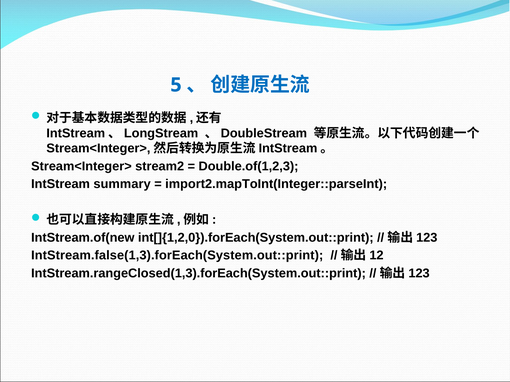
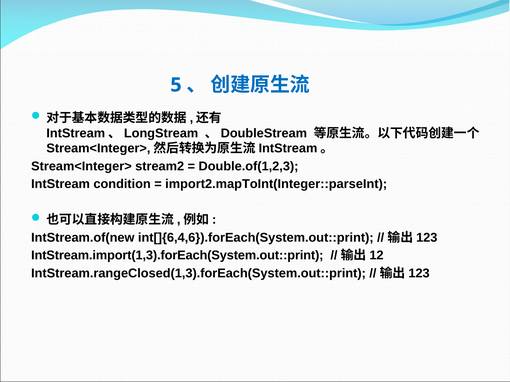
summary: summary -> condition (122, 184)
int[]{1,2,0}).forEach(System.out::print: int[]{1,2,0}).forEach(System.out::print -> int[]{6,4,6}).forEach(System.out::print (256, 238)
IntStream.false(1,3).forEach(System.out::print: IntStream.false(1,3).forEach(System.out::print -> IntStream.import(1,3).forEach(System.out::print (177, 256)
